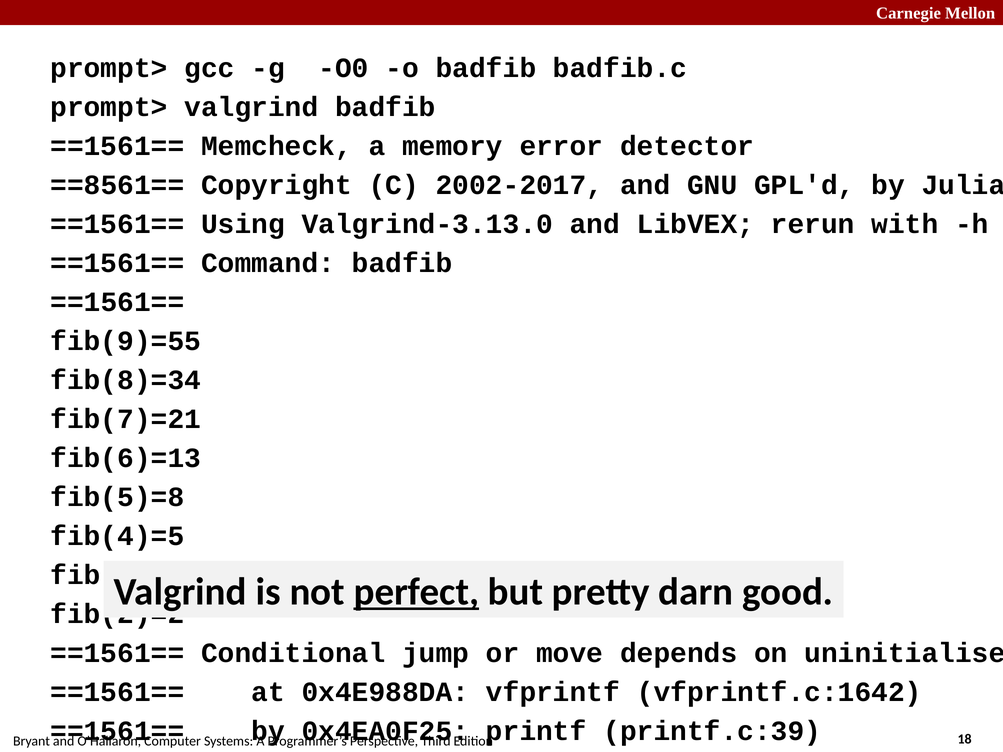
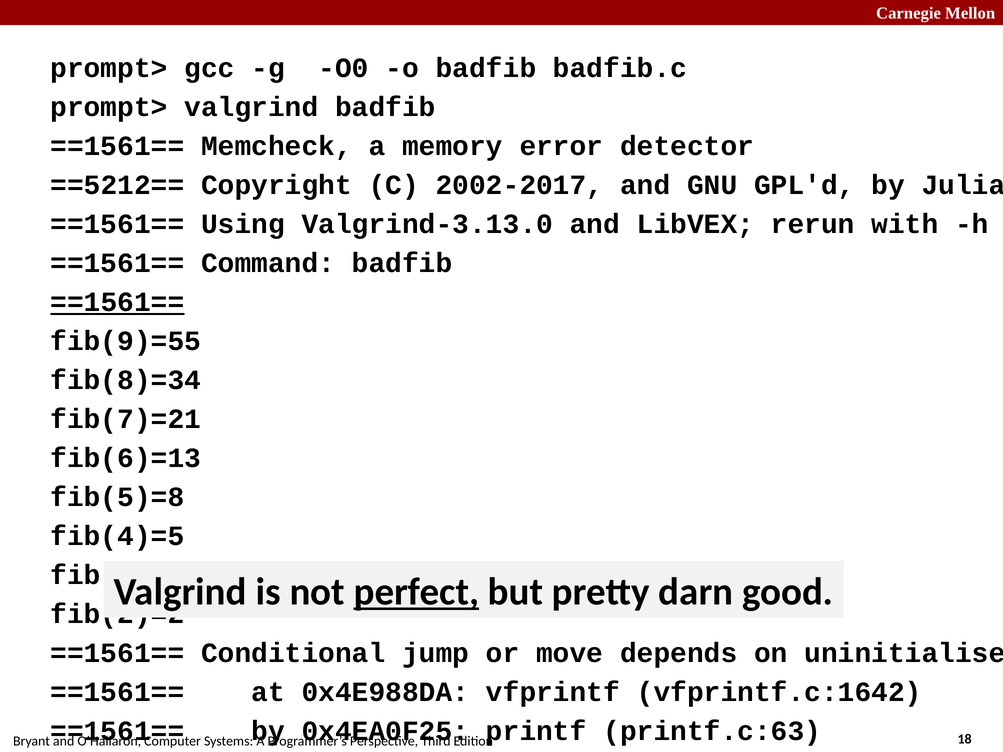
==8561==: ==8561== -> ==5212== (117, 185)
==1561== underline: none -> present (117, 302)
printf.c:39: printf.c:39 -> printf.c:63 (712, 731)
